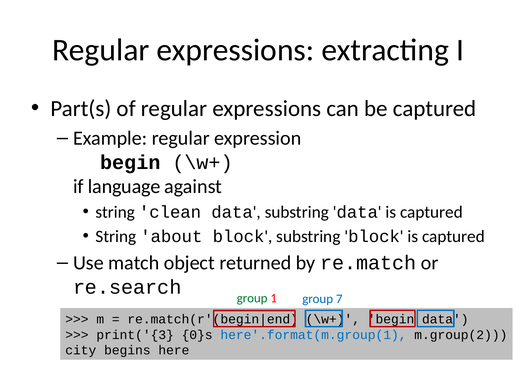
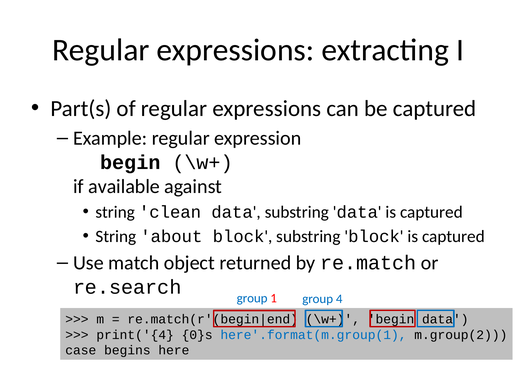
language: language -> available (124, 186)
group colour: green -> blue (252, 298)
7: 7 -> 4 (339, 299)
print('{3: print('{3 -> print('{4 (135, 335)
city: city -> case (81, 350)
